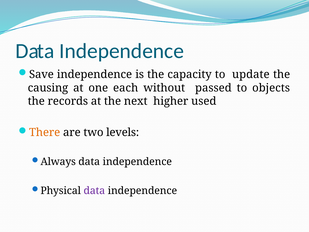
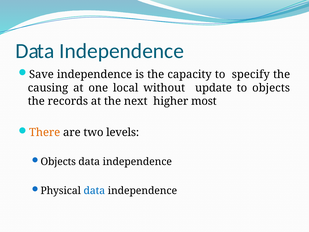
update: update -> specify (251, 74)
each: each -> local (126, 88)
passed: passed -> update (213, 88)
used: used -> most (204, 101)
Always: Always -> Objects (58, 162)
data colour: purple -> blue (94, 190)
